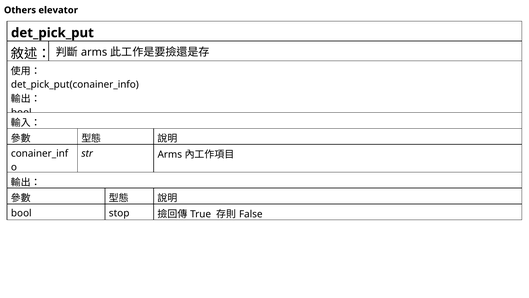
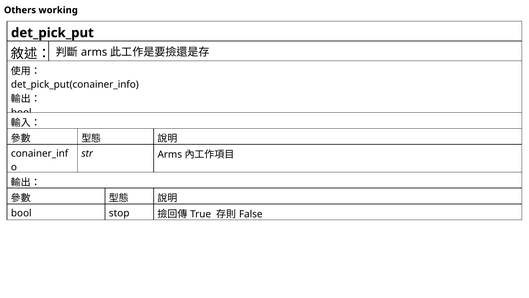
elevator: elevator -> working (58, 10)
